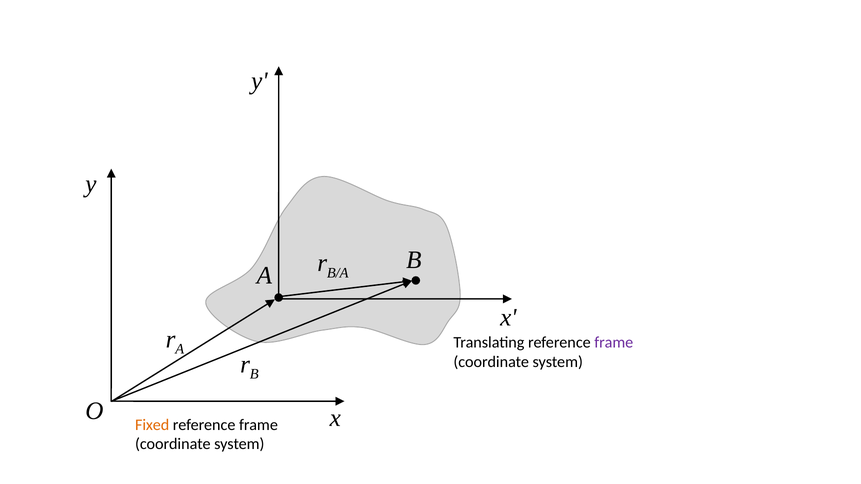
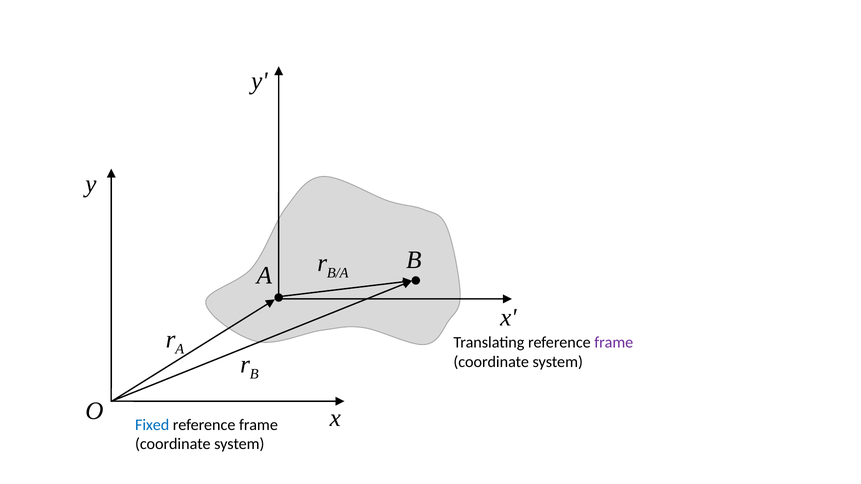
Fixed colour: orange -> blue (152, 425)
